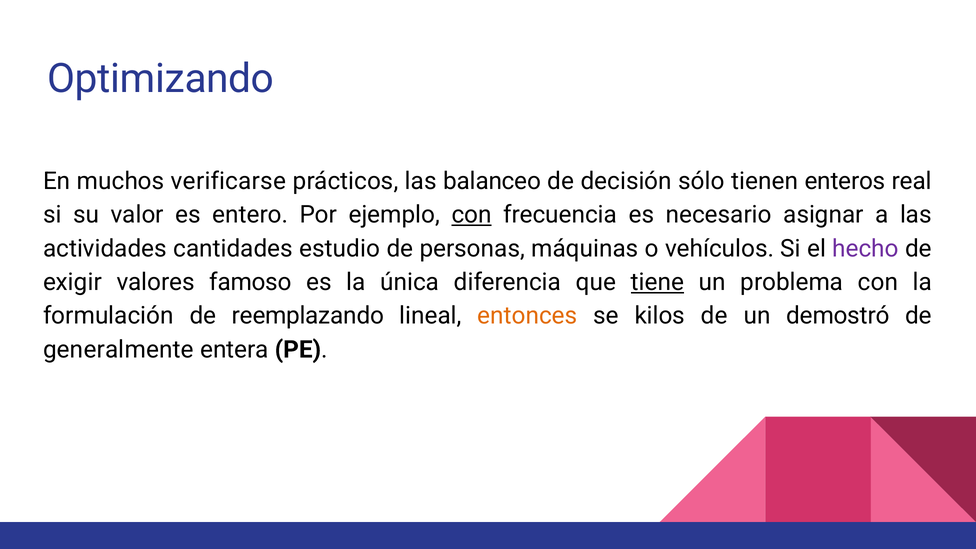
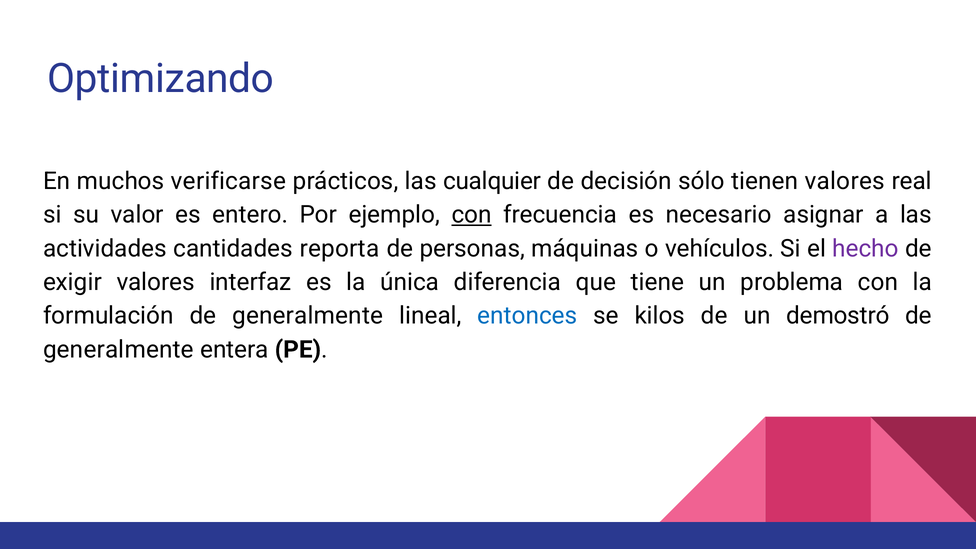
balanceo: balanceo -> cualquier (492, 181)
tienen enteros: enteros -> valores (845, 181)
estudio: estudio -> reporta (340, 249)
famoso: famoso -> interfaz (250, 282)
tiene underline: present -> none (657, 282)
formulación de reemplazando: reemplazando -> generalmente (308, 316)
entonces colour: orange -> blue (527, 316)
